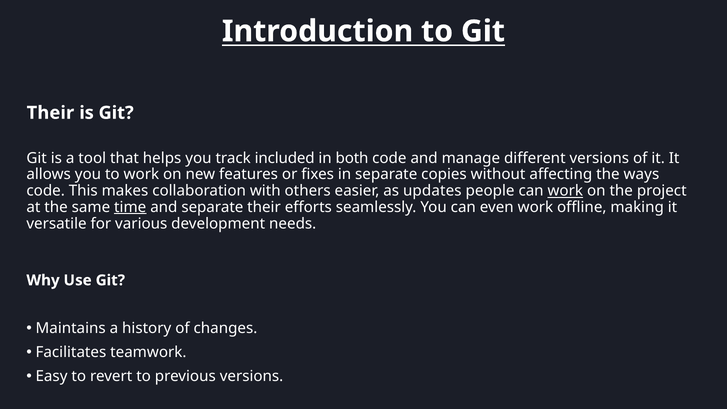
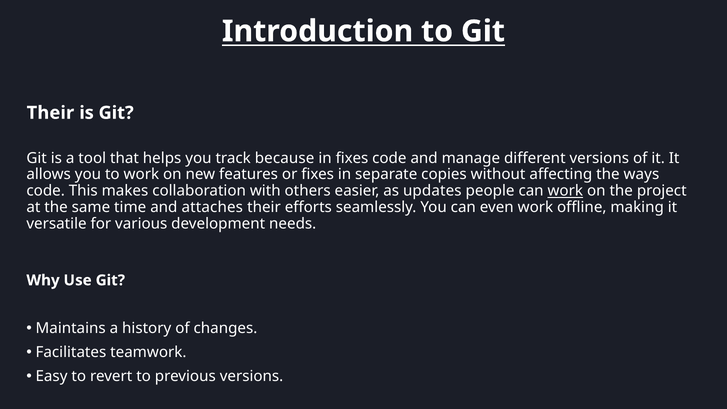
included: included -> because (285, 158)
in both: both -> fixes (352, 158)
time underline: present -> none (130, 207)
and separate: separate -> attaches (212, 207)
